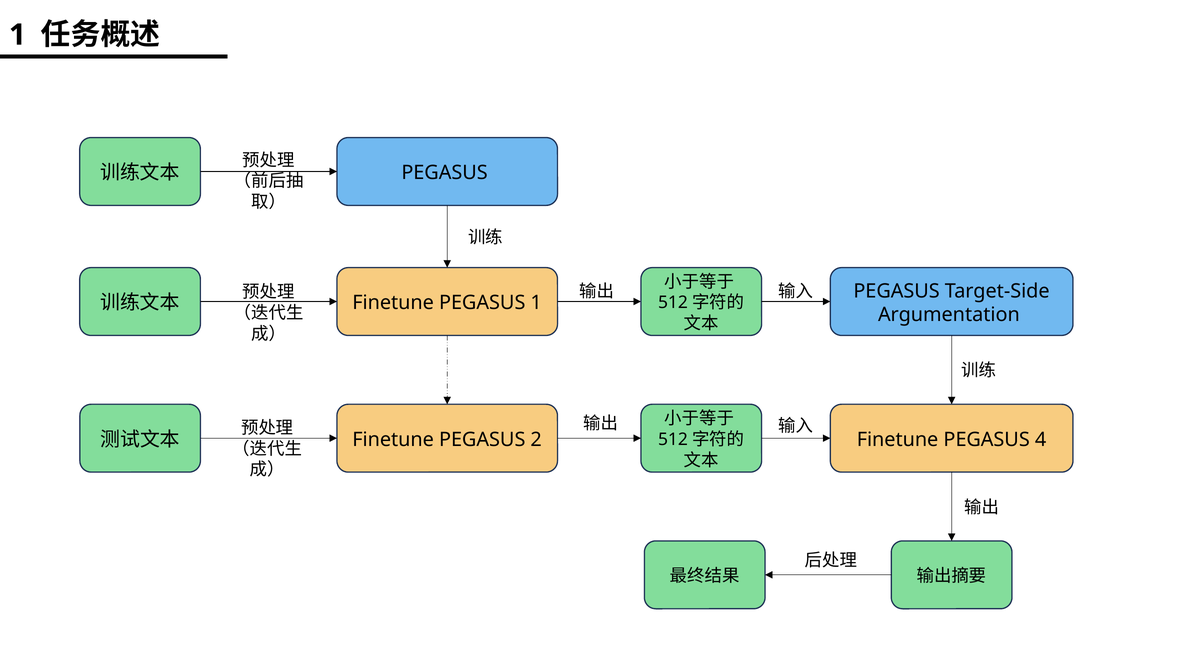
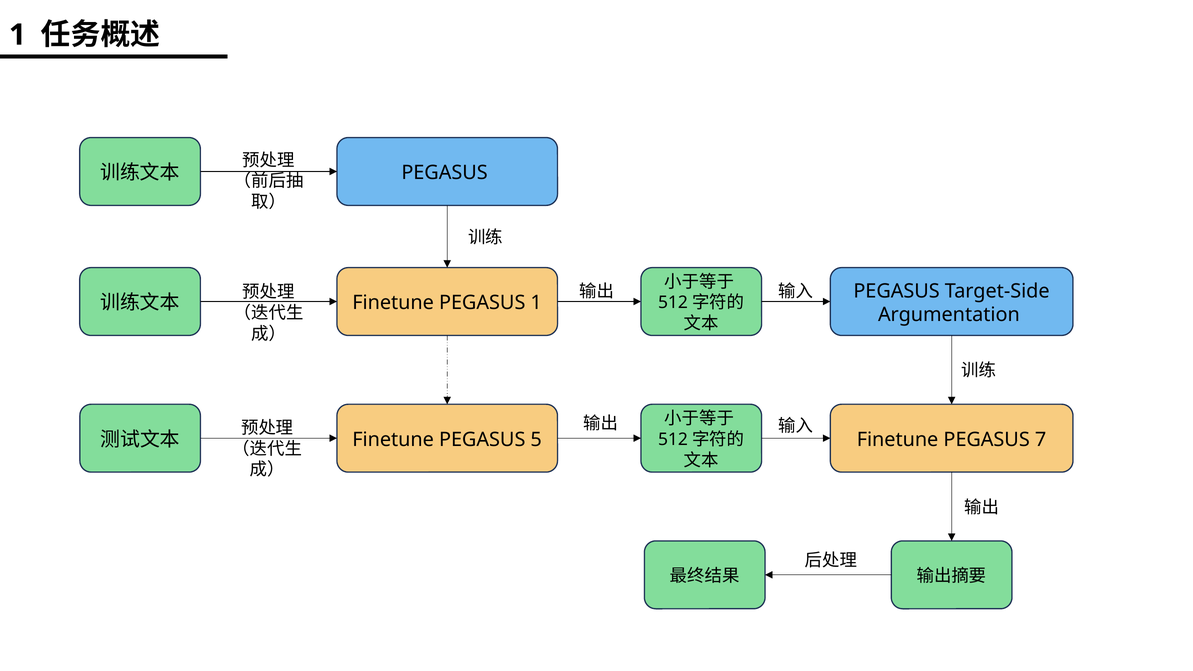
2: 2 -> 5 (536, 440)
4: 4 -> 7 (1041, 440)
